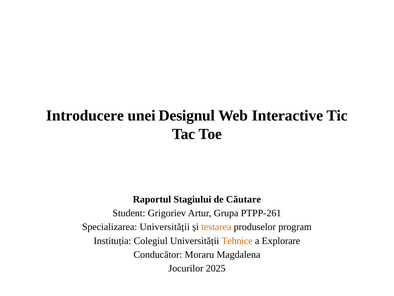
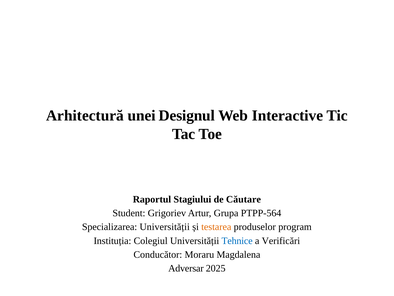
Introducere: Introducere -> Arhitectură (85, 115)
PTPP-261: PTPP-261 -> PTPP-564 (261, 213)
Tehnice colour: orange -> blue (237, 240)
Explorare: Explorare -> Verificări (281, 240)
Jocurilor: Jocurilor -> Adversar (186, 268)
